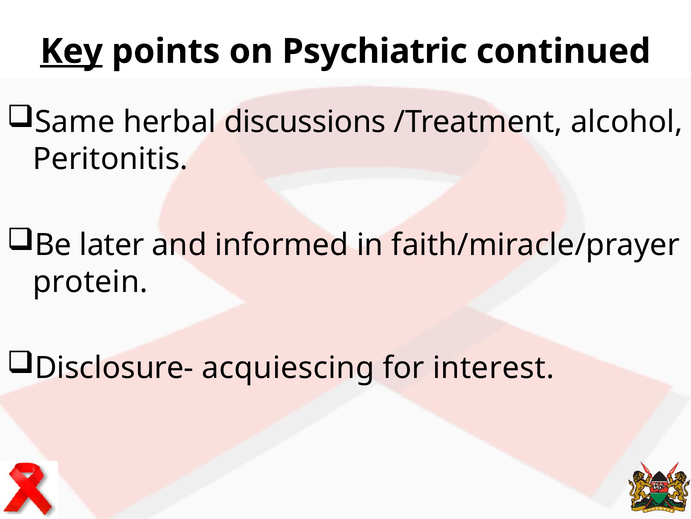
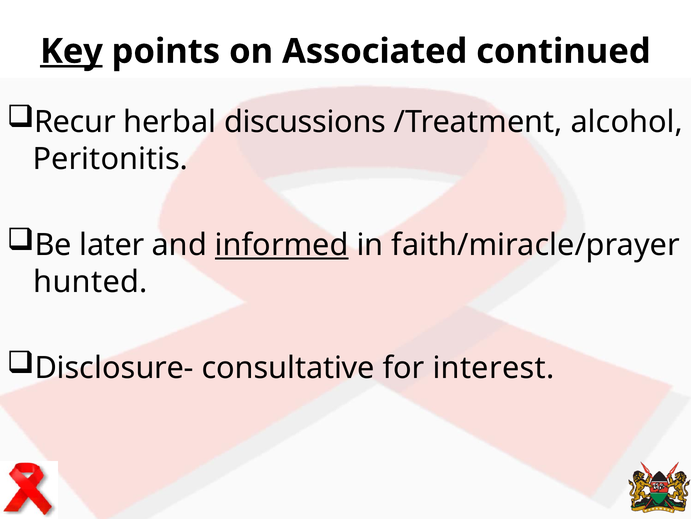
Psychiatric: Psychiatric -> Associated (375, 51)
Same: Same -> Recur (75, 122)
informed underline: none -> present (282, 245)
protein: protein -> hunted (90, 282)
acquiescing: acquiescing -> consultative (288, 368)
